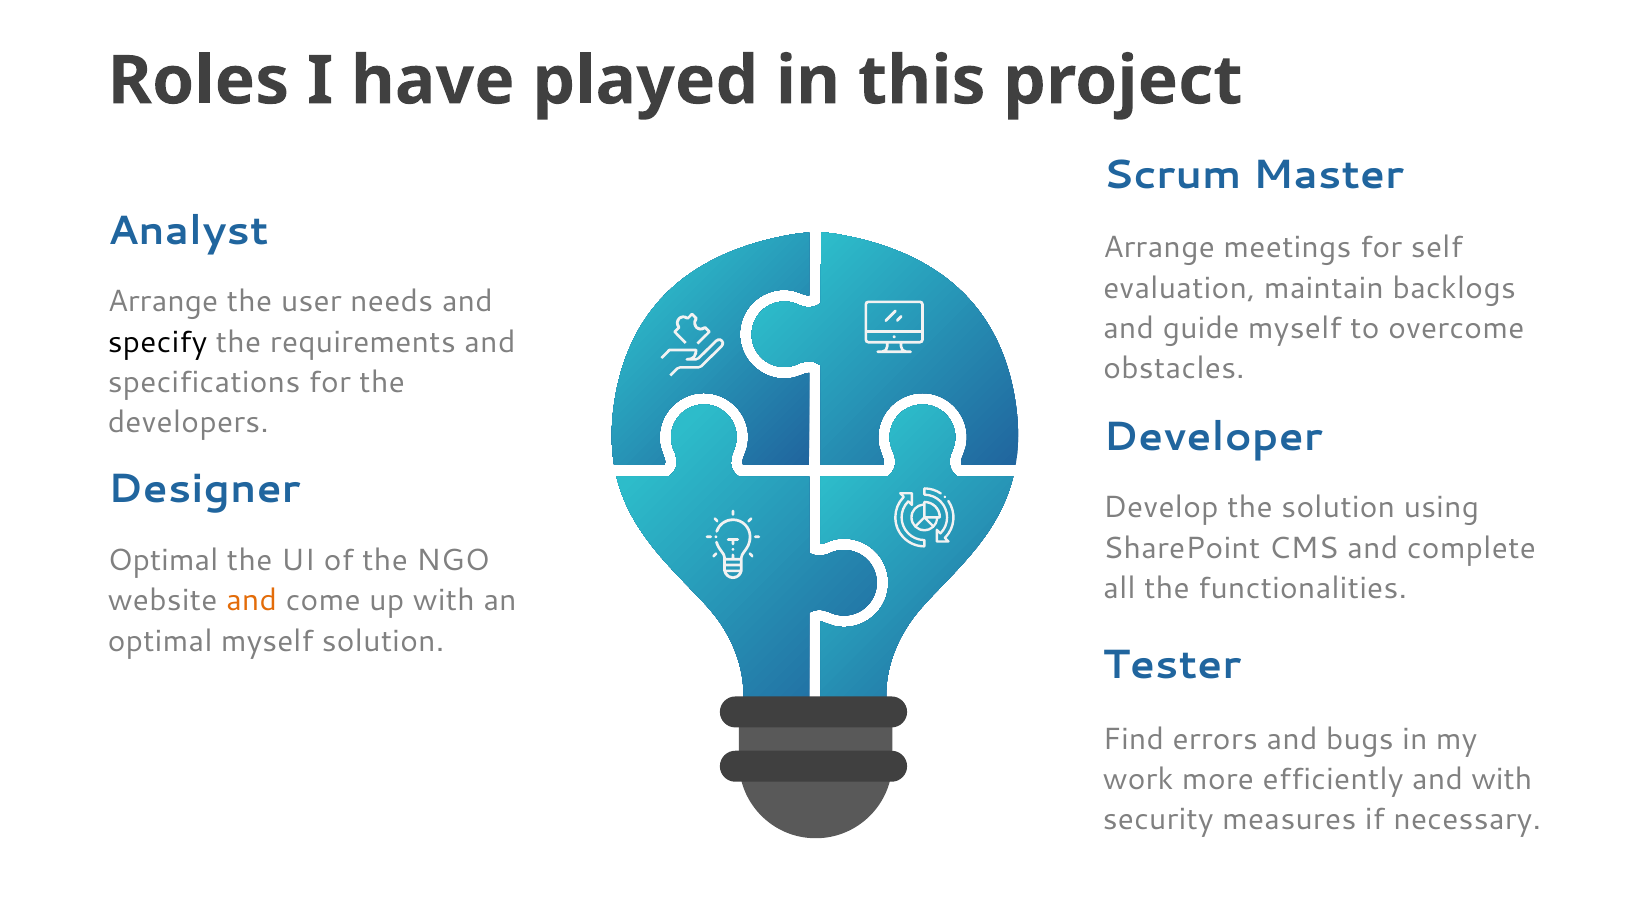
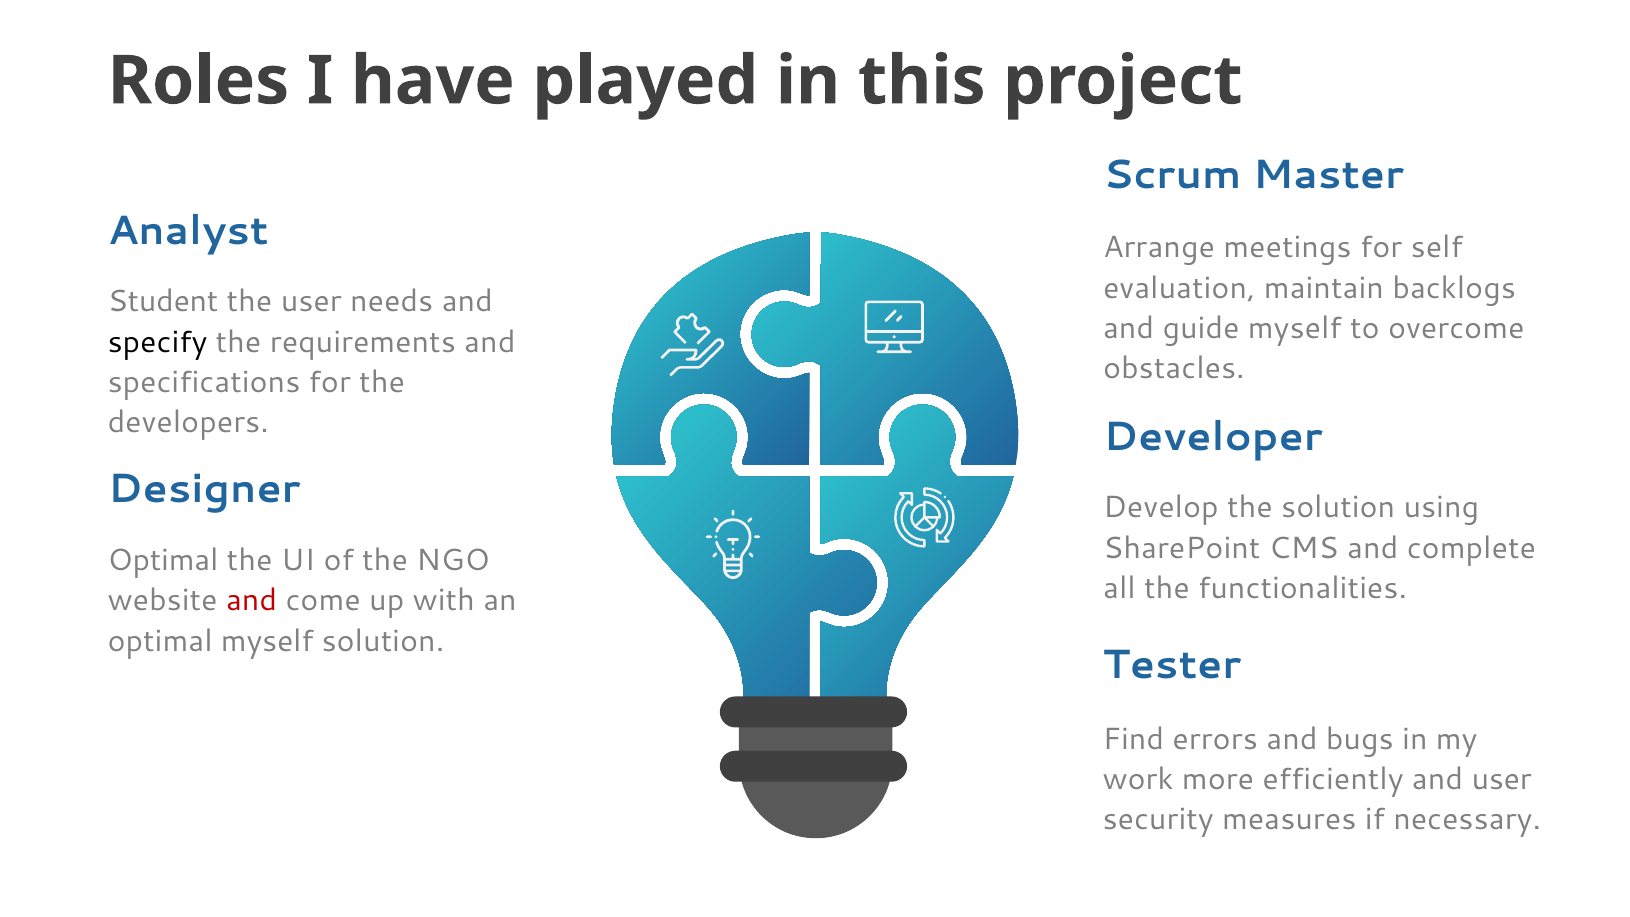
Arrange: Arrange -> Student (163, 302)
and colour: orange -> red (252, 601)
and with: with -> user (1502, 780)
